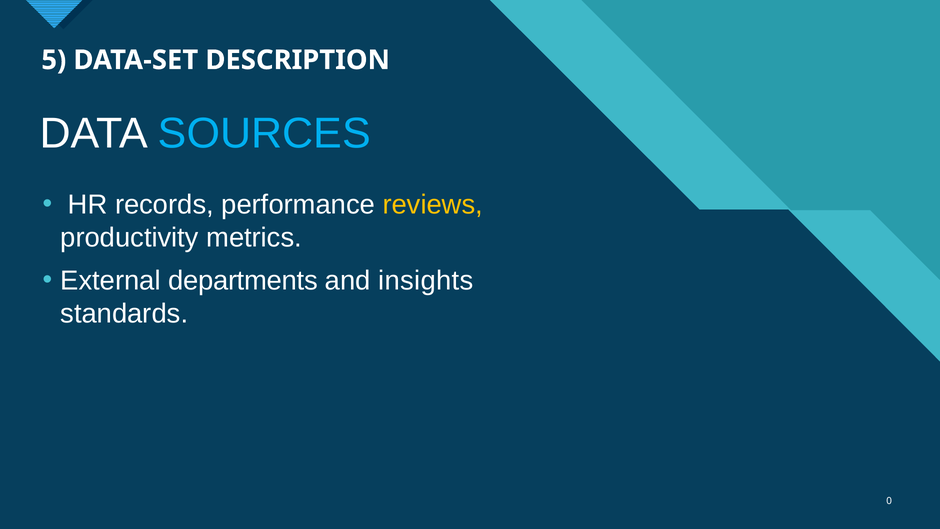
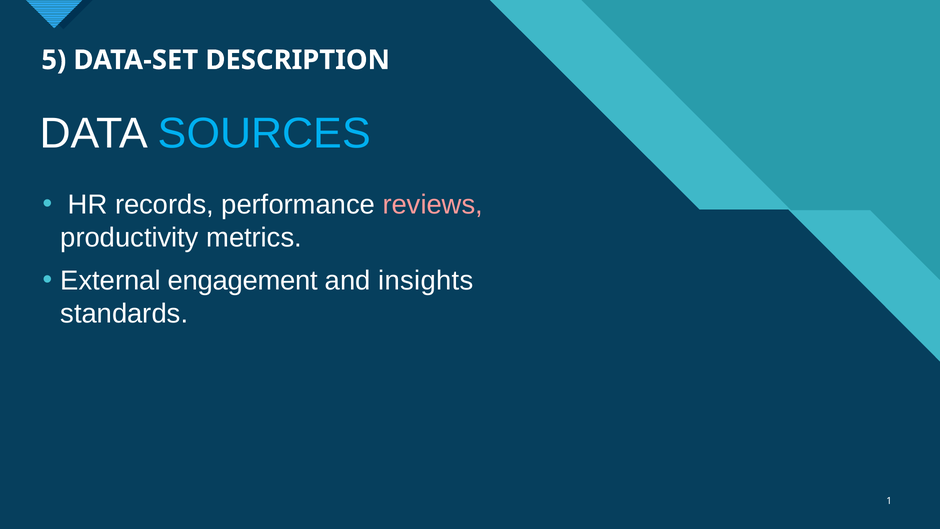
reviews colour: yellow -> pink (433, 205)
departments: departments -> engagement (243, 280)
0: 0 -> 1 (889, 501)
